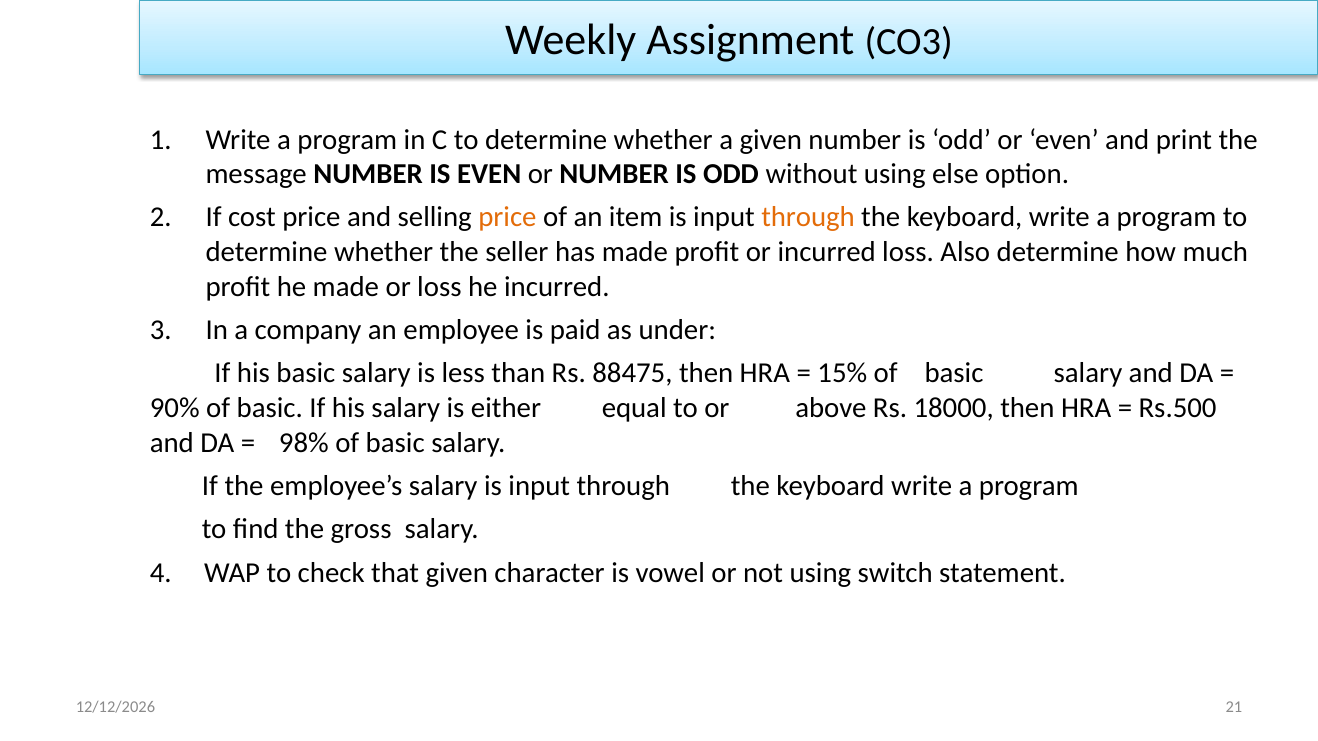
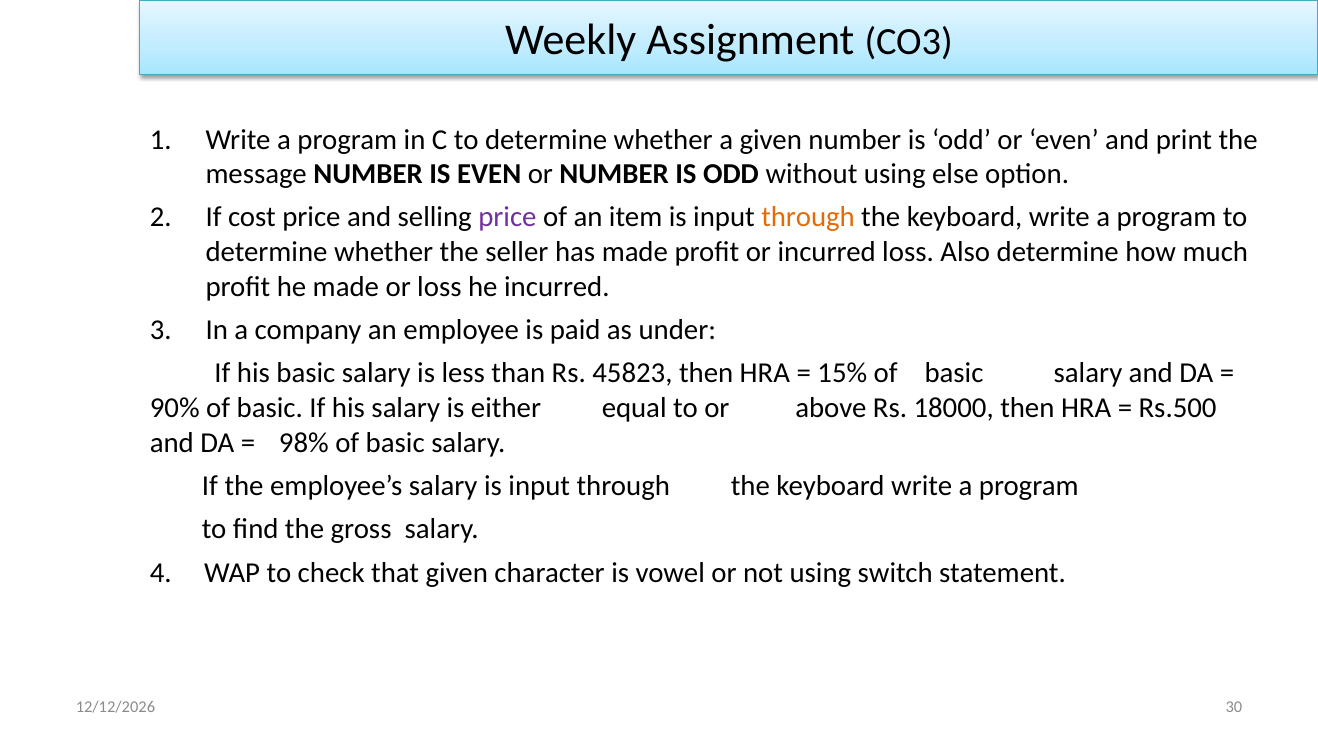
price colour: orange -> purple (507, 218)
88475: 88475 -> 45823 (632, 374)
21: 21 -> 30 (1234, 708)
